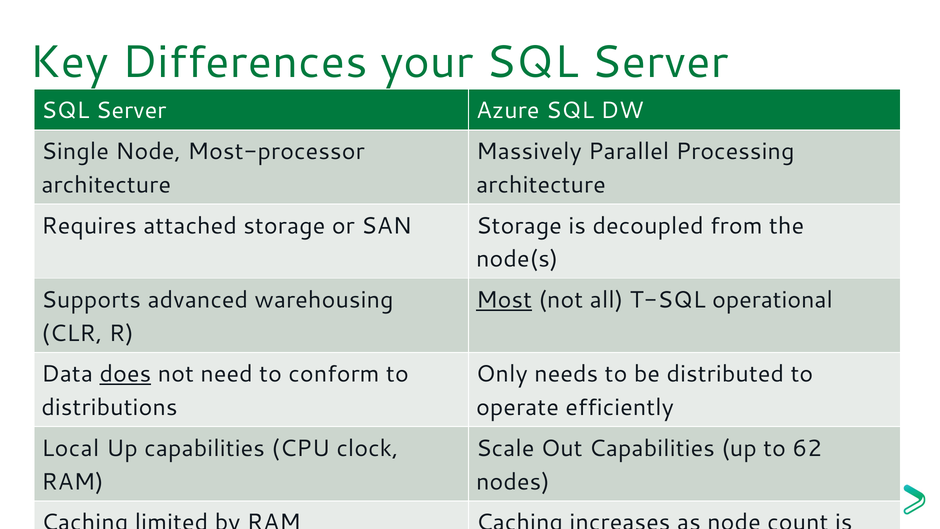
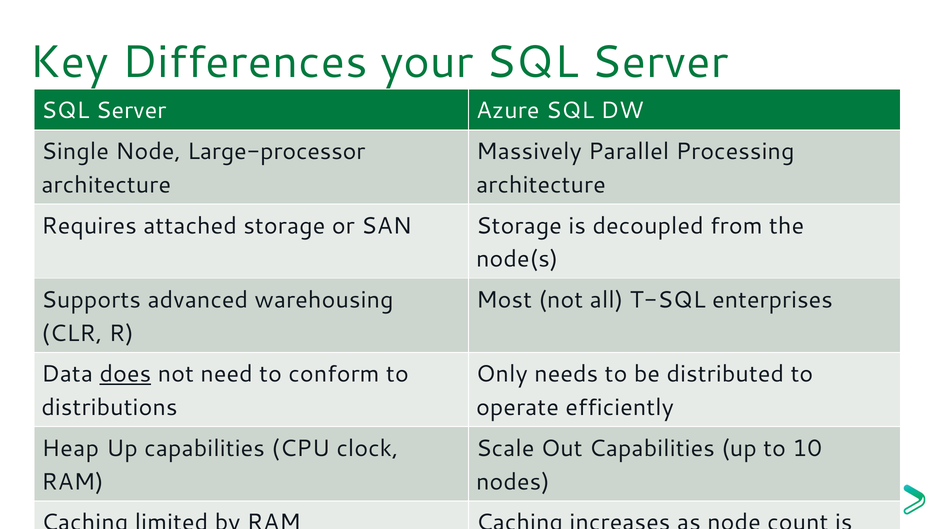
Most-processor: Most-processor -> Large-processor (276, 151)
Most underline: present -> none (504, 300)
T-SQL operational: operational -> enterprises (772, 300)
Local: Local -> Heap (70, 448)
62: 62 -> 10 (807, 448)
